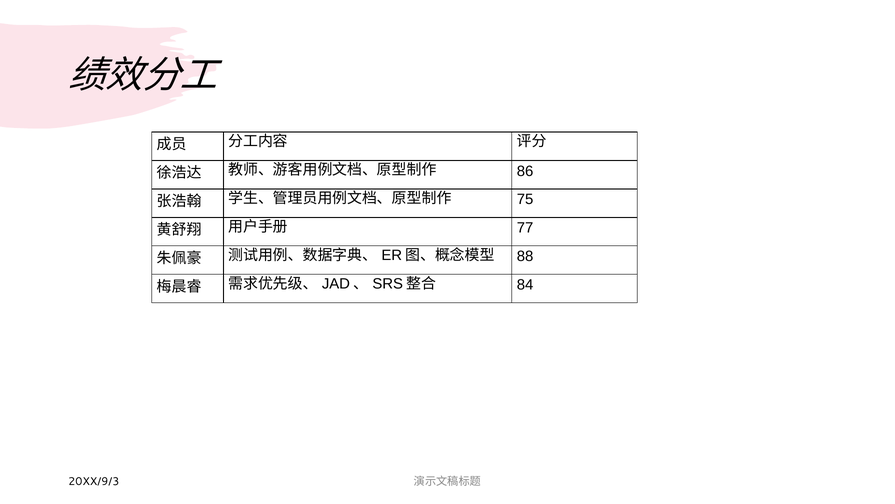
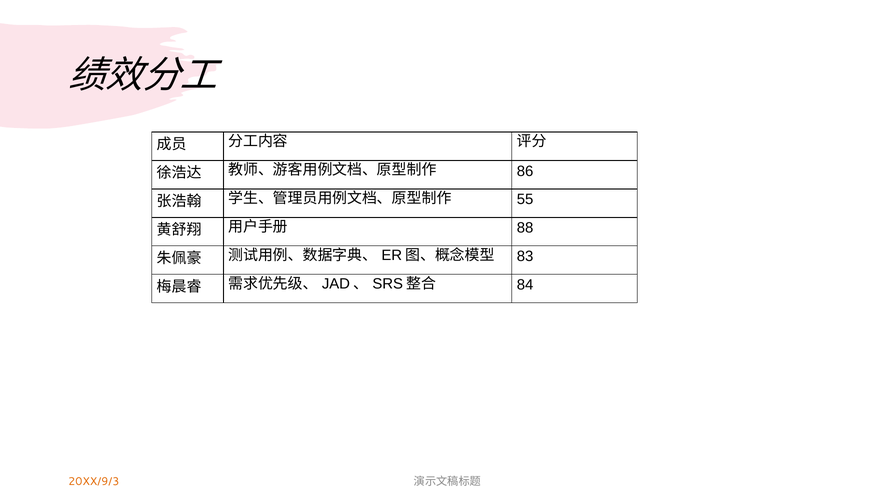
75: 75 -> 55 (525, 199)
77: 77 -> 88 (525, 228)
88: 88 -> 83 (525, 256)
20XX/9/3 colour: black -> orange (94, 481)
